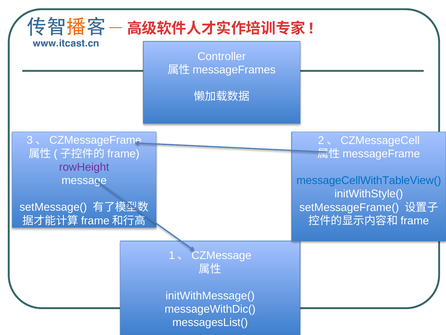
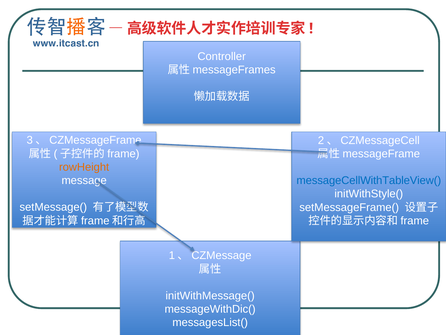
rowHeight colour: purple -> orange (84, 167)
